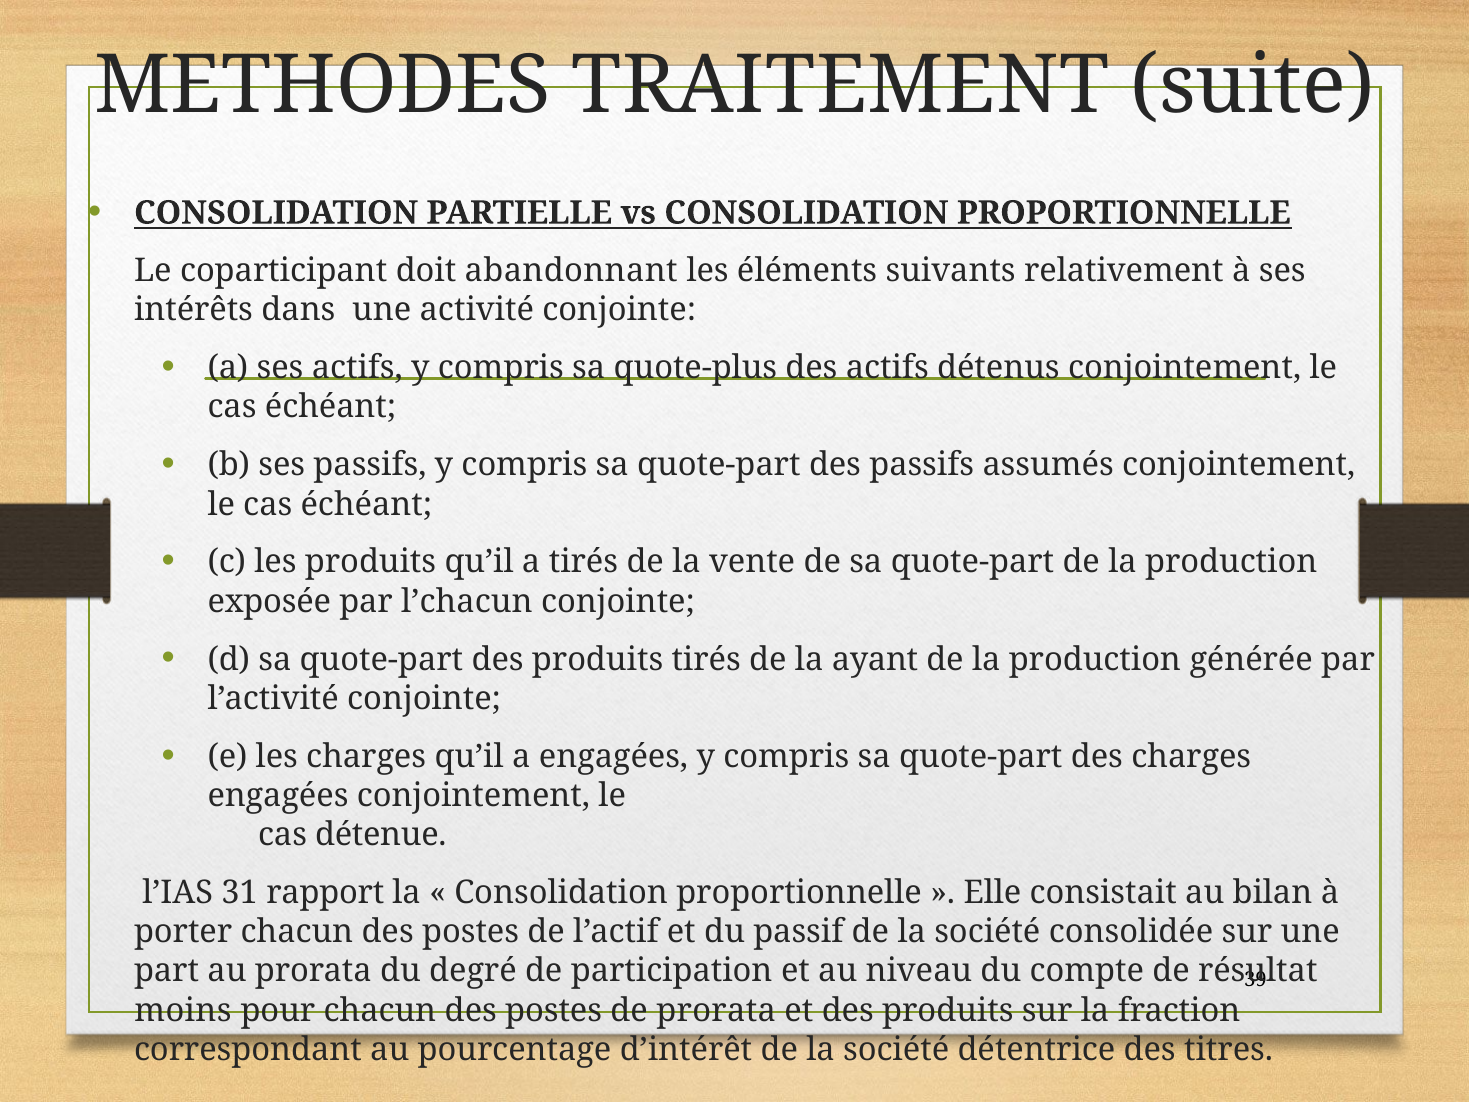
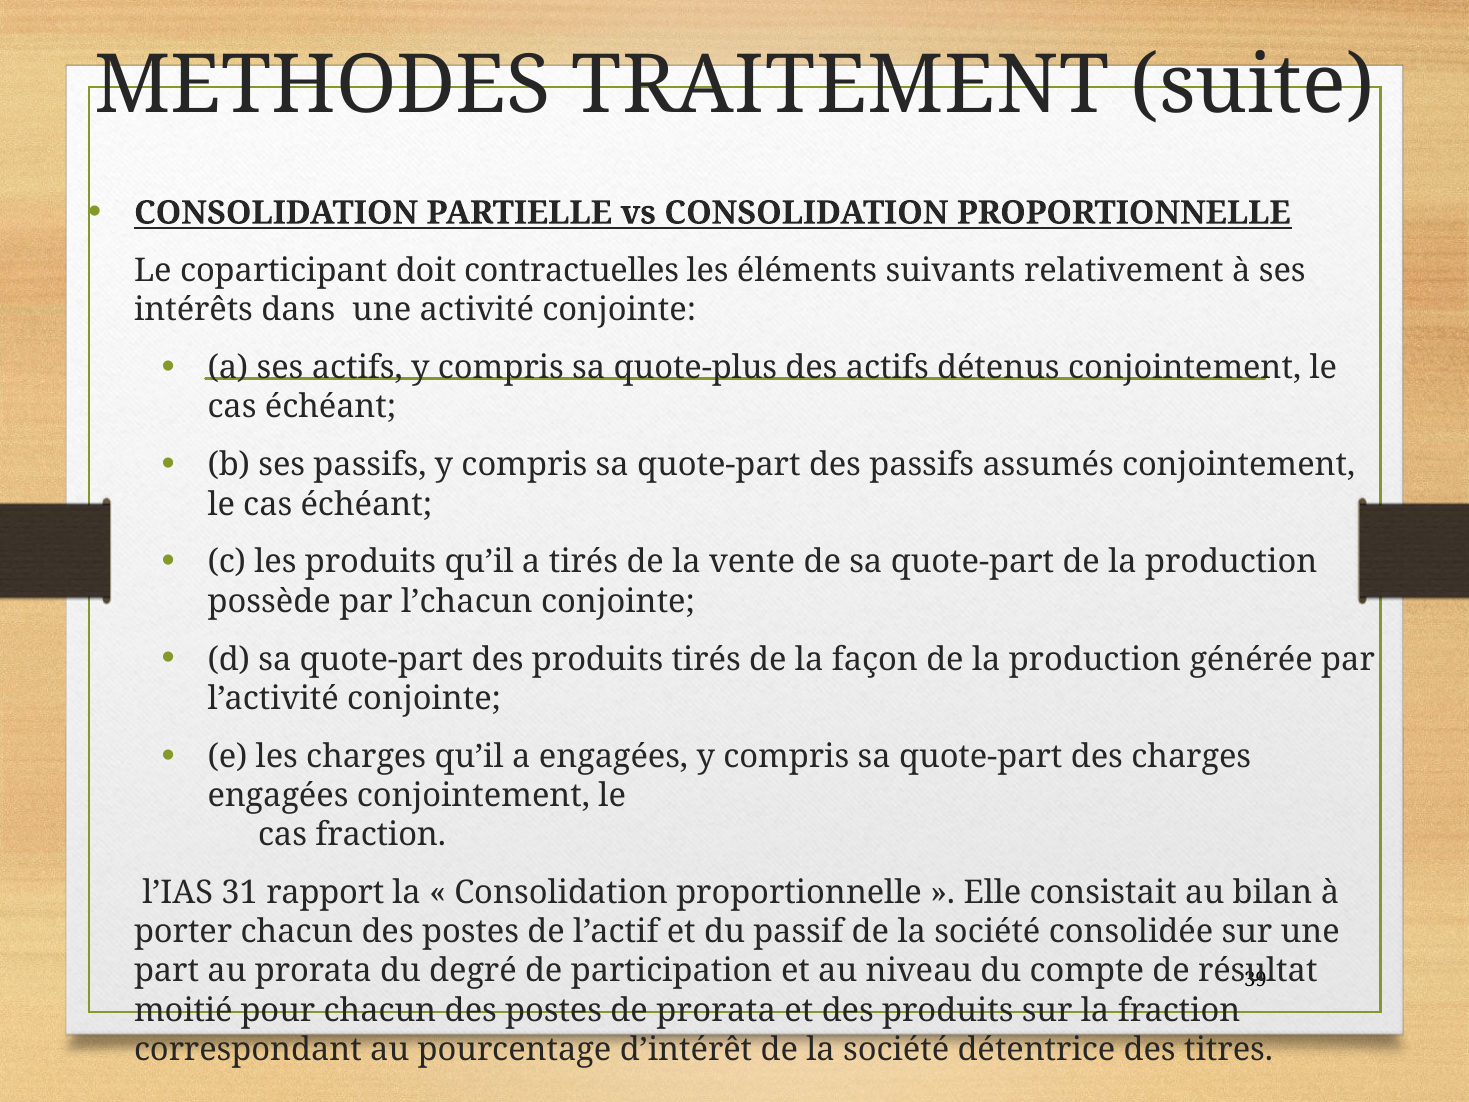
abandonnant: abandonnant -> contractuelles (571, 271)
exposée: exposée -> possède (269, 601)
ayant: ayant -> façon (875, 659)
cas détenue: détenue -> fraction (381, 835)
moins: moins -> moitié (183, 1010)
